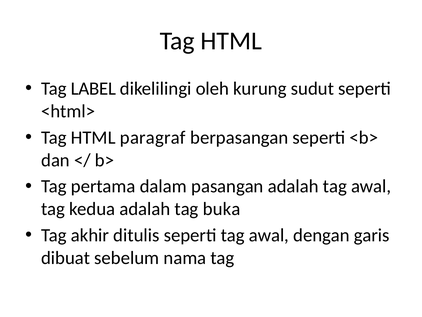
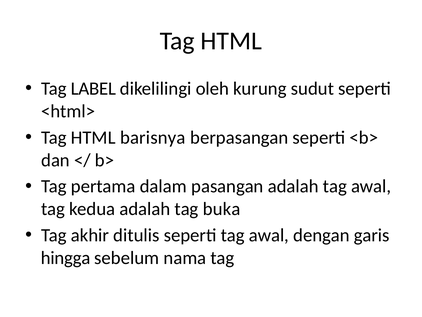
paragraf: paragraf -> barisnya (153, 137)
dibuat: dibuat -> hingga (66, 258)
